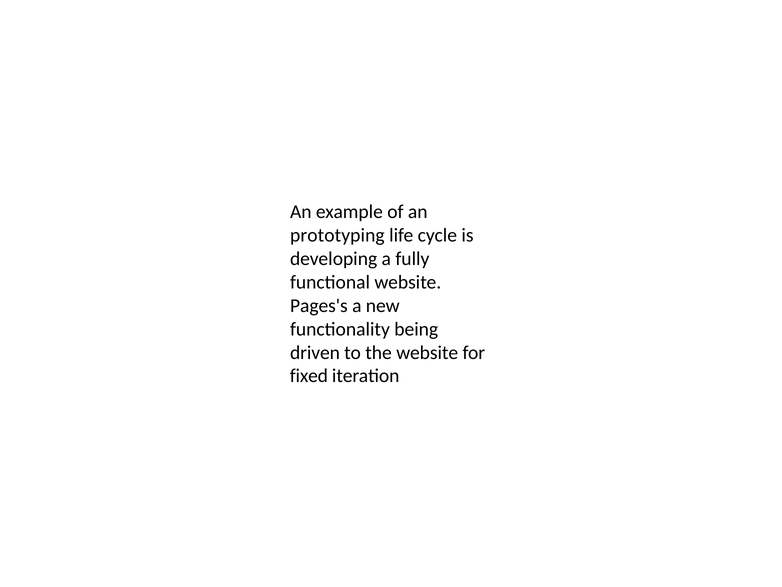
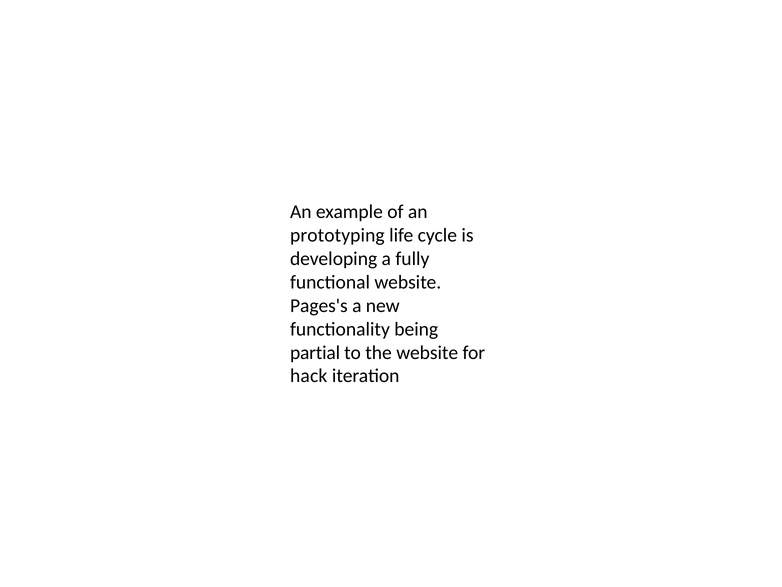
driven: driven -> partial (315, 352)
fixed: fixed -> hack (309, 376)
